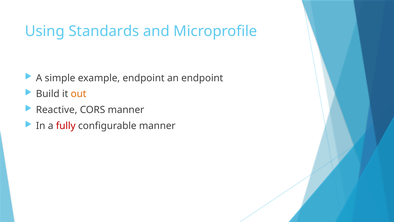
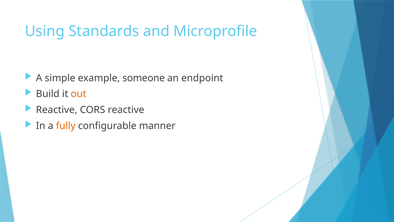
example endpoint: endpoint -> someone (144, 78)
CORS manner: manner -> reactive (126, 110)
fully colour: red -> orange (66, 126)
